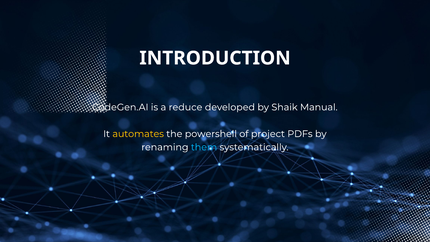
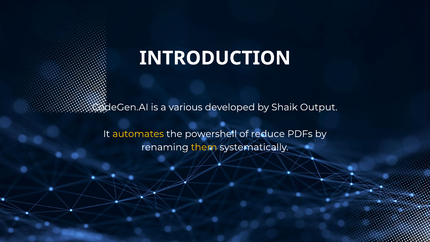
reduce: reduce -> various (186, 107)
Manual: Manual -> Output (319, 107)
project: project -> reduce (268, 134)
them colour: light blue -> yellow (204, 147)
